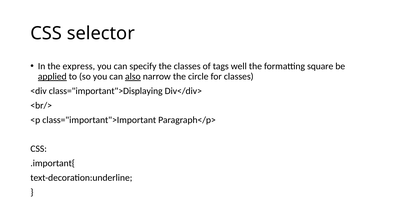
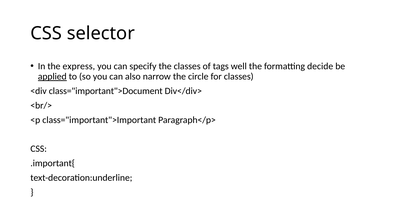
square: square -> decide (320, 66)
also underline: present -> none (133, 77)
class="important">Displaying: class="important">Displaying -> class="important">Document (106, 91)
